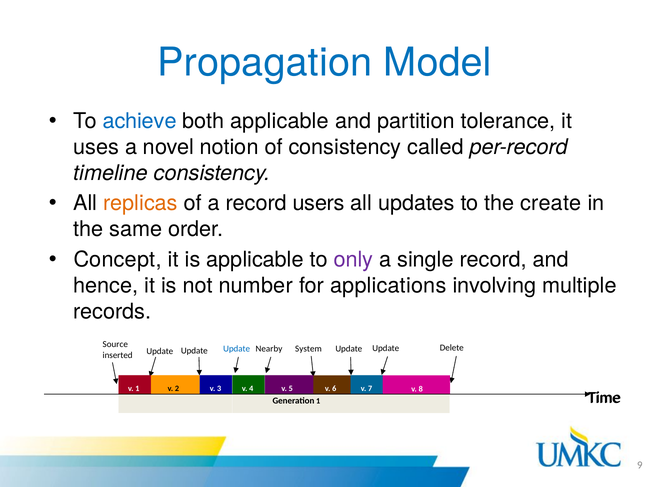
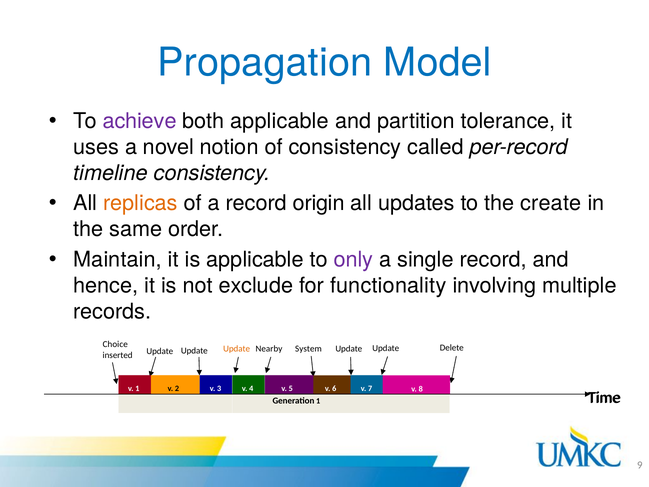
achieve colour: blue -> purple (140, 121)
users: users -> origin (319, 203)
Concept: Concept -> Maintain (118, 259)
number: number -> exclude (256, 285)
applications: applications -> functionality (388, 285)
Source: Source -> Choice (115, 344)
Update colour: blue -> orange (237, 349)
